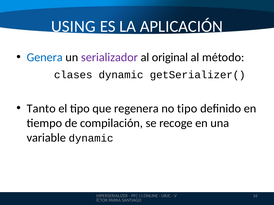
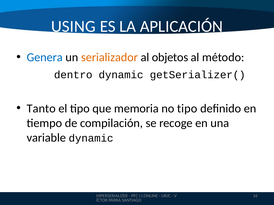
serializador colour: purple -> orange (109, 57)
original: original -> objetos (170, 57)
clases: clases -> dentro (73, 75)
regenera: regenera -> memoria (136, 109)
